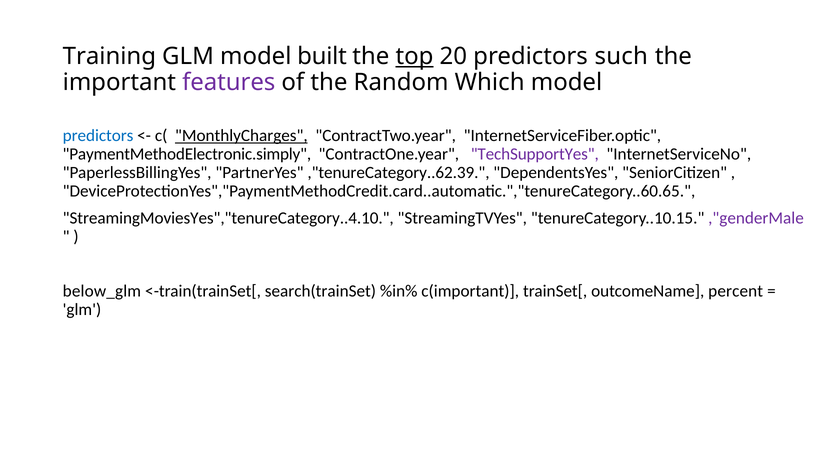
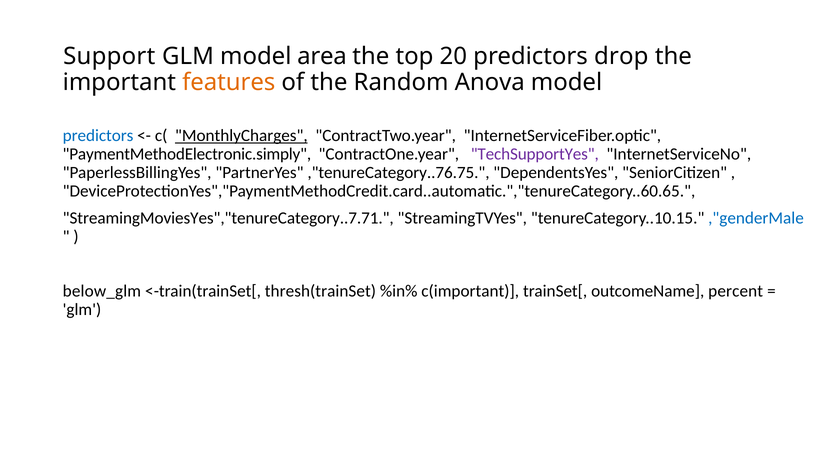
Training: Training -> Support (109, 56)
built: built -> area (322, 56)
top underline: present -> none (414, 56)
such: such -> drop (621, 56)
features colour: purple -> orange (229, 82)
Which: Which -> Anova (490, 82)
,"tenureCategory..62.39: ,"tenureCategory..62.39 -> ,"tenureCategory..76.75 (398, 173)
StreamingMoviesYes","tenureCategory..4.10: StreamingMoviesYes","tenureCategory..4.10 -> StreamingMoviesYes","tenureCategory..7.71 (228, 218)
,"genderMale colour: purple -> blue (756, 218)
search(trainSet: search(trainSet -> thresh(trainSet (320, 291)
